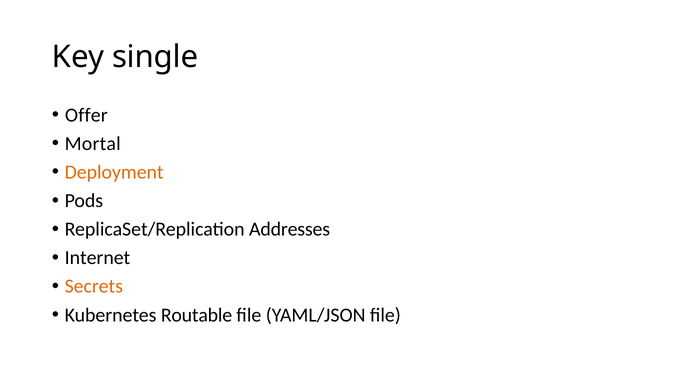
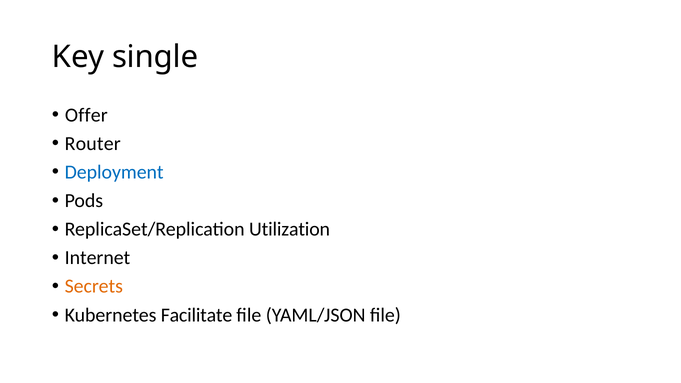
Mortal: Mortal -> Router (93, 144)
Deployment colour: orange -> blue (114, 172)
Addresses: Addresses -> Utilization (290, 229)
Routable: Routable -> Facilitate (197, 315)
